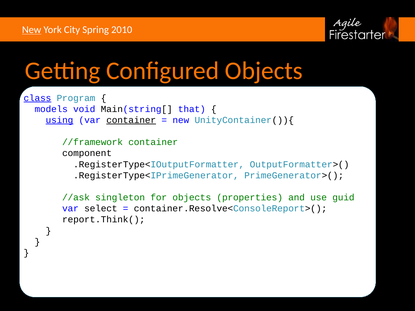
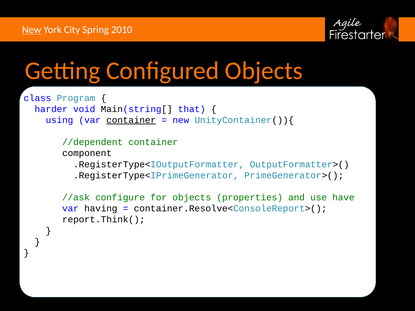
class underline: present -> none (37, 98)
models: models -> harder (51, 109)
using underline: present -> none (59, 120)
//framework: //framework -> //dependent (93, 142)
singleton: singleton -> configure (120, 198)
guid: guid -> have (343, 198)
select: select -> having (101, 209)
